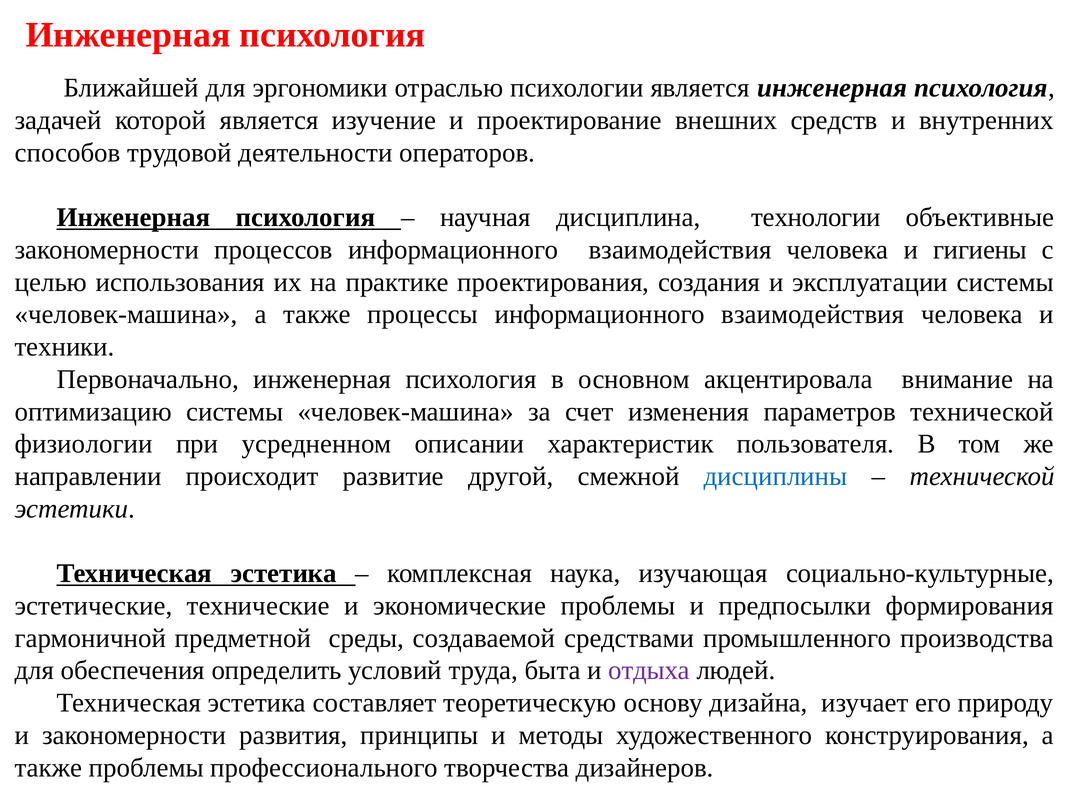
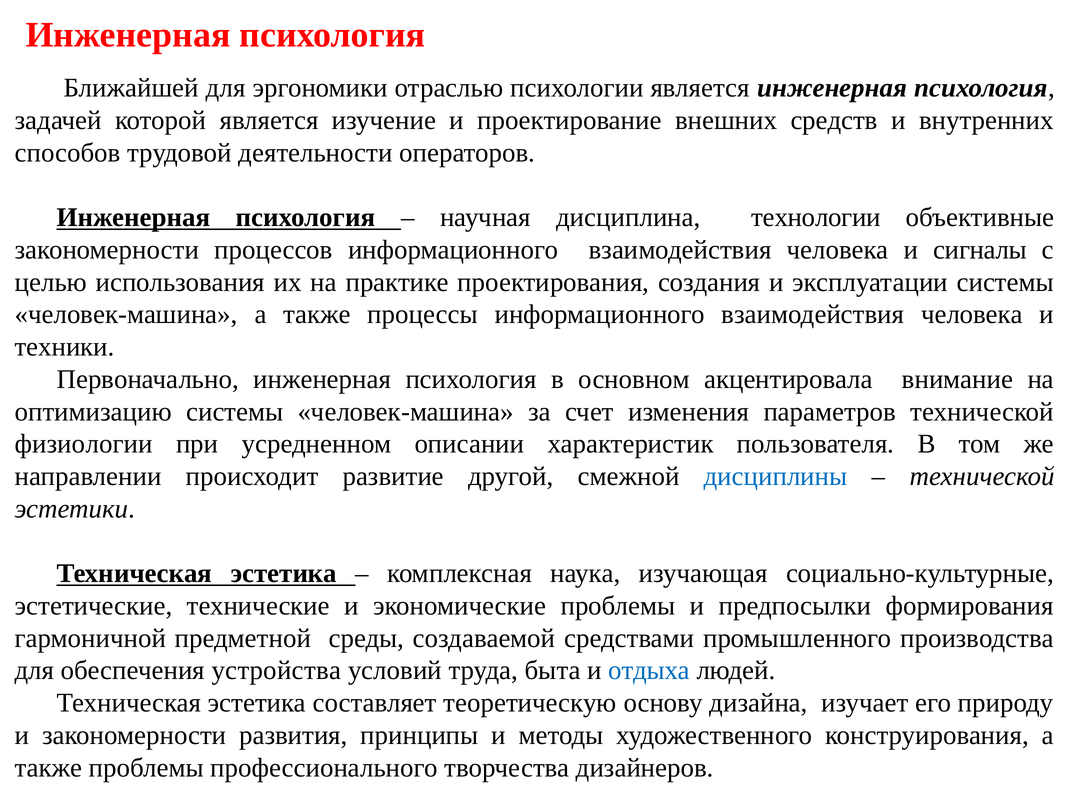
гигиены: гигиены -> сигналы (980, 250)
определить: определить -> устройства (276, 670)
отдыха colour: purple -> blue (649, 670)
